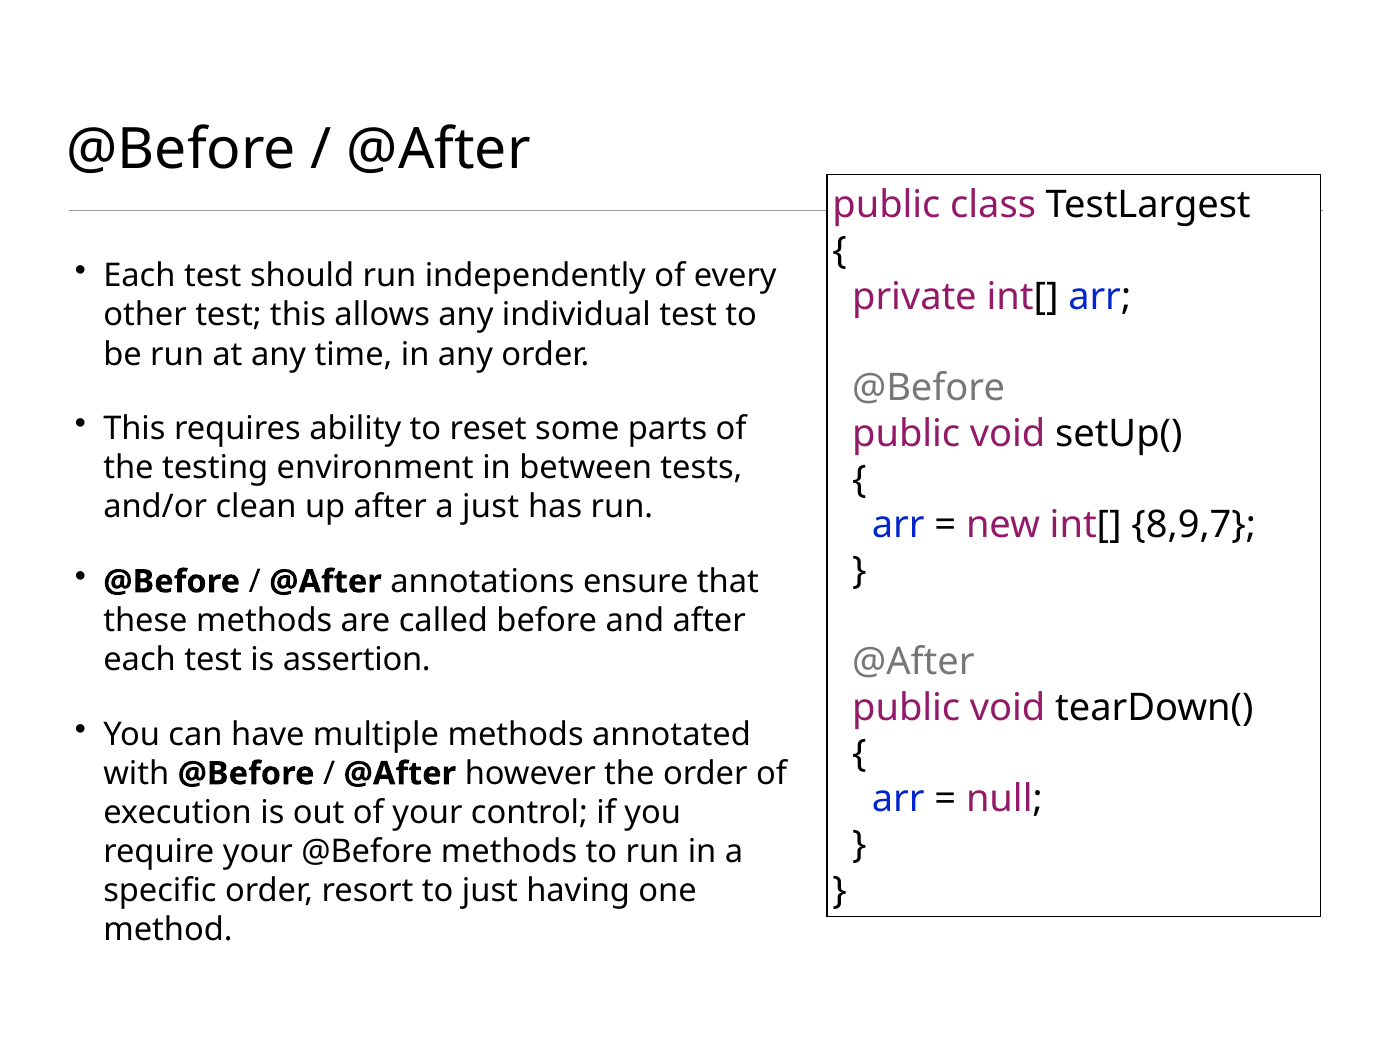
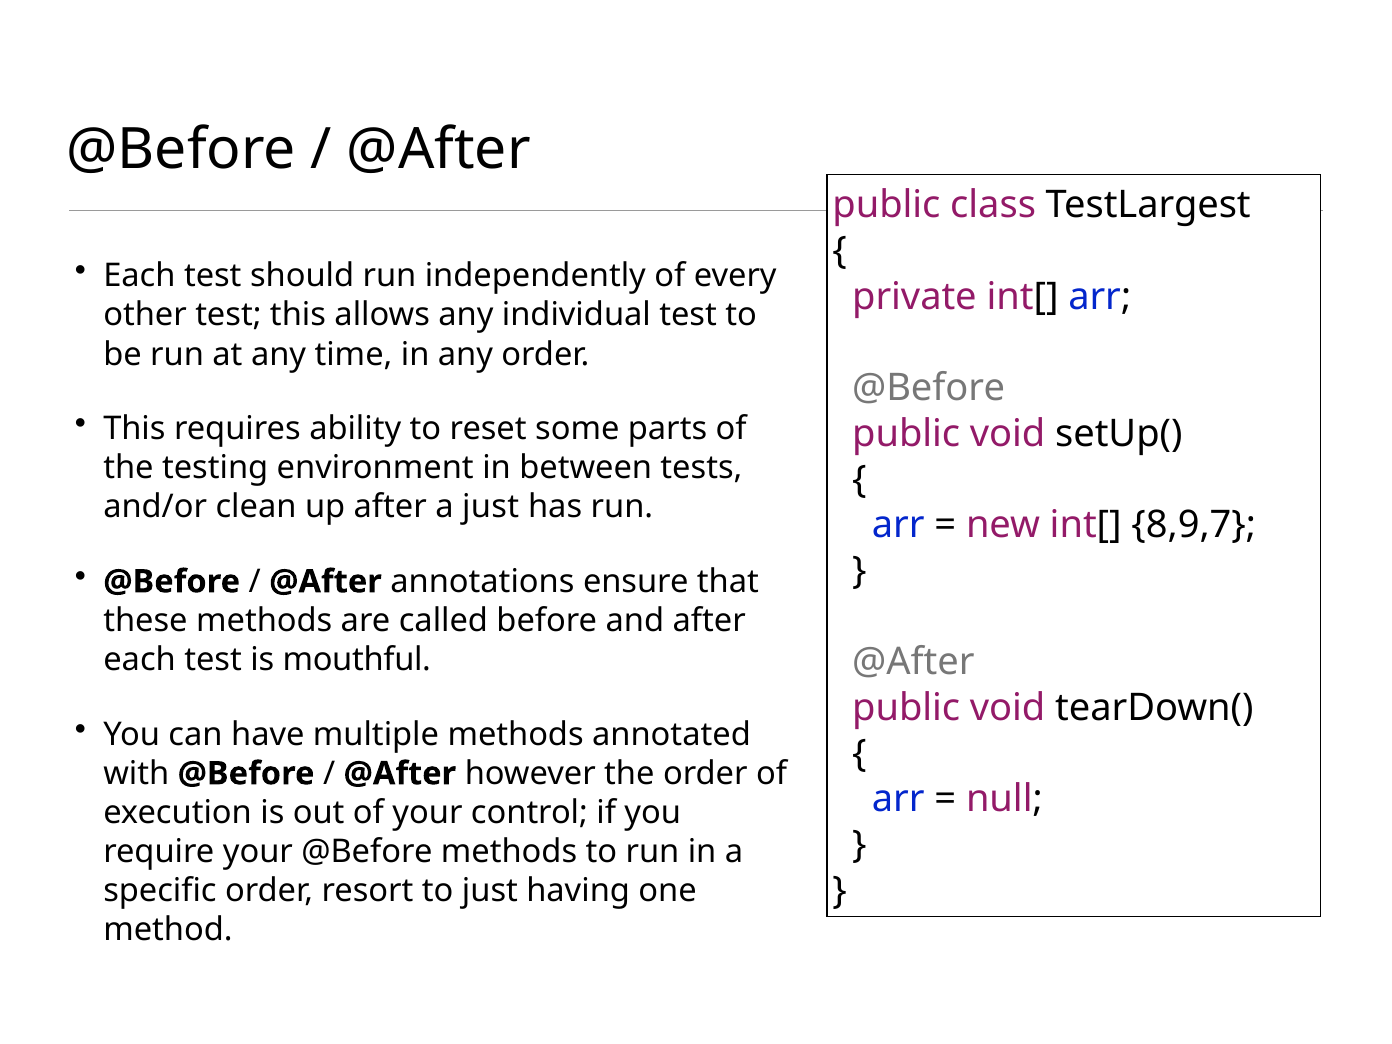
assertion: assertion -> mouthful (357, 660)
